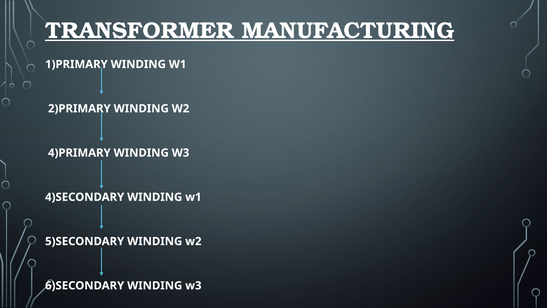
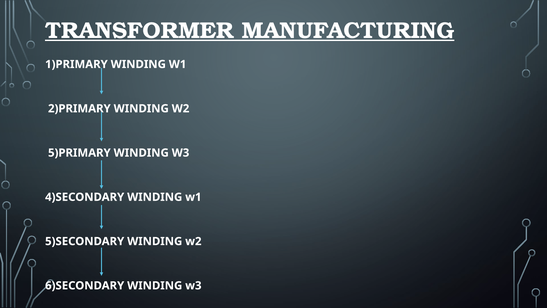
4)PRIMARY: 4)PRIMARY -> 5)PRIMARY (79, 153)
